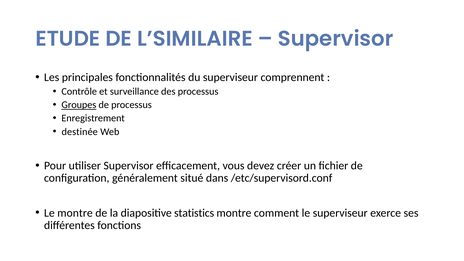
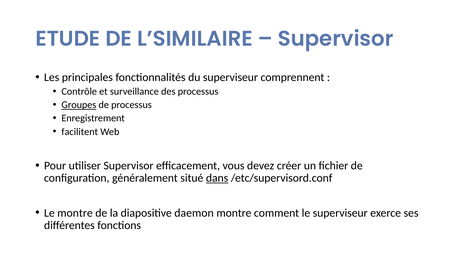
destinée: destinée -> facilitent (80, 132)
dans underline: none -> present (217, 178)
statistics: statistics -> daemon (194, 213)
